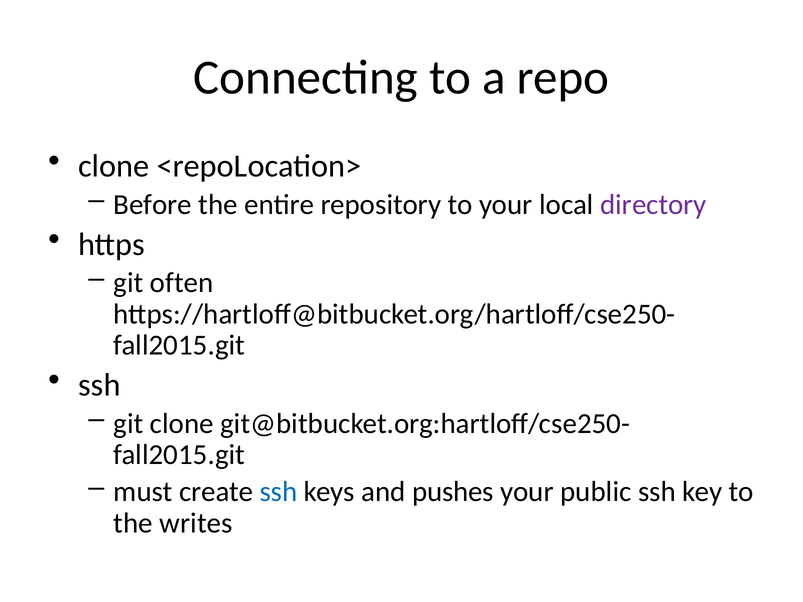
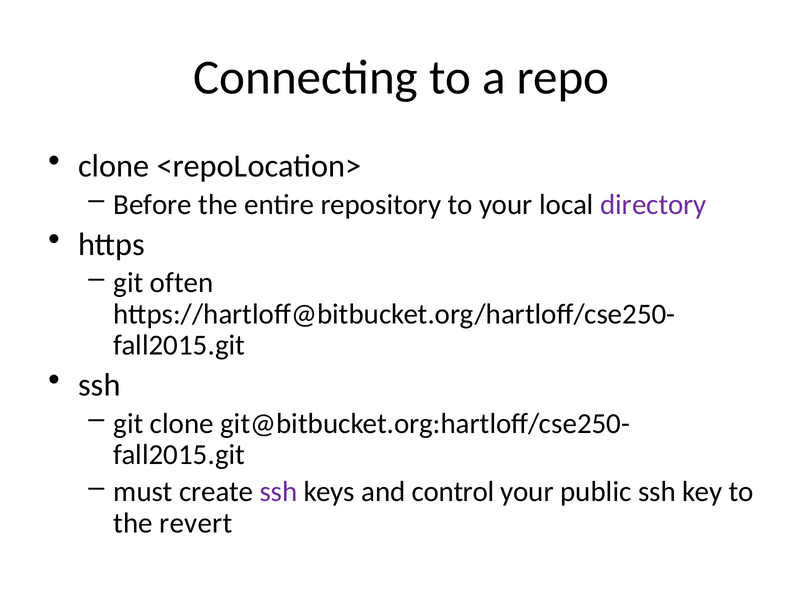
ssh colour: blue -> purple (278, 492)
pushes: pushes -> control (453, 492)
writes: writes -> revert (196, 523)
